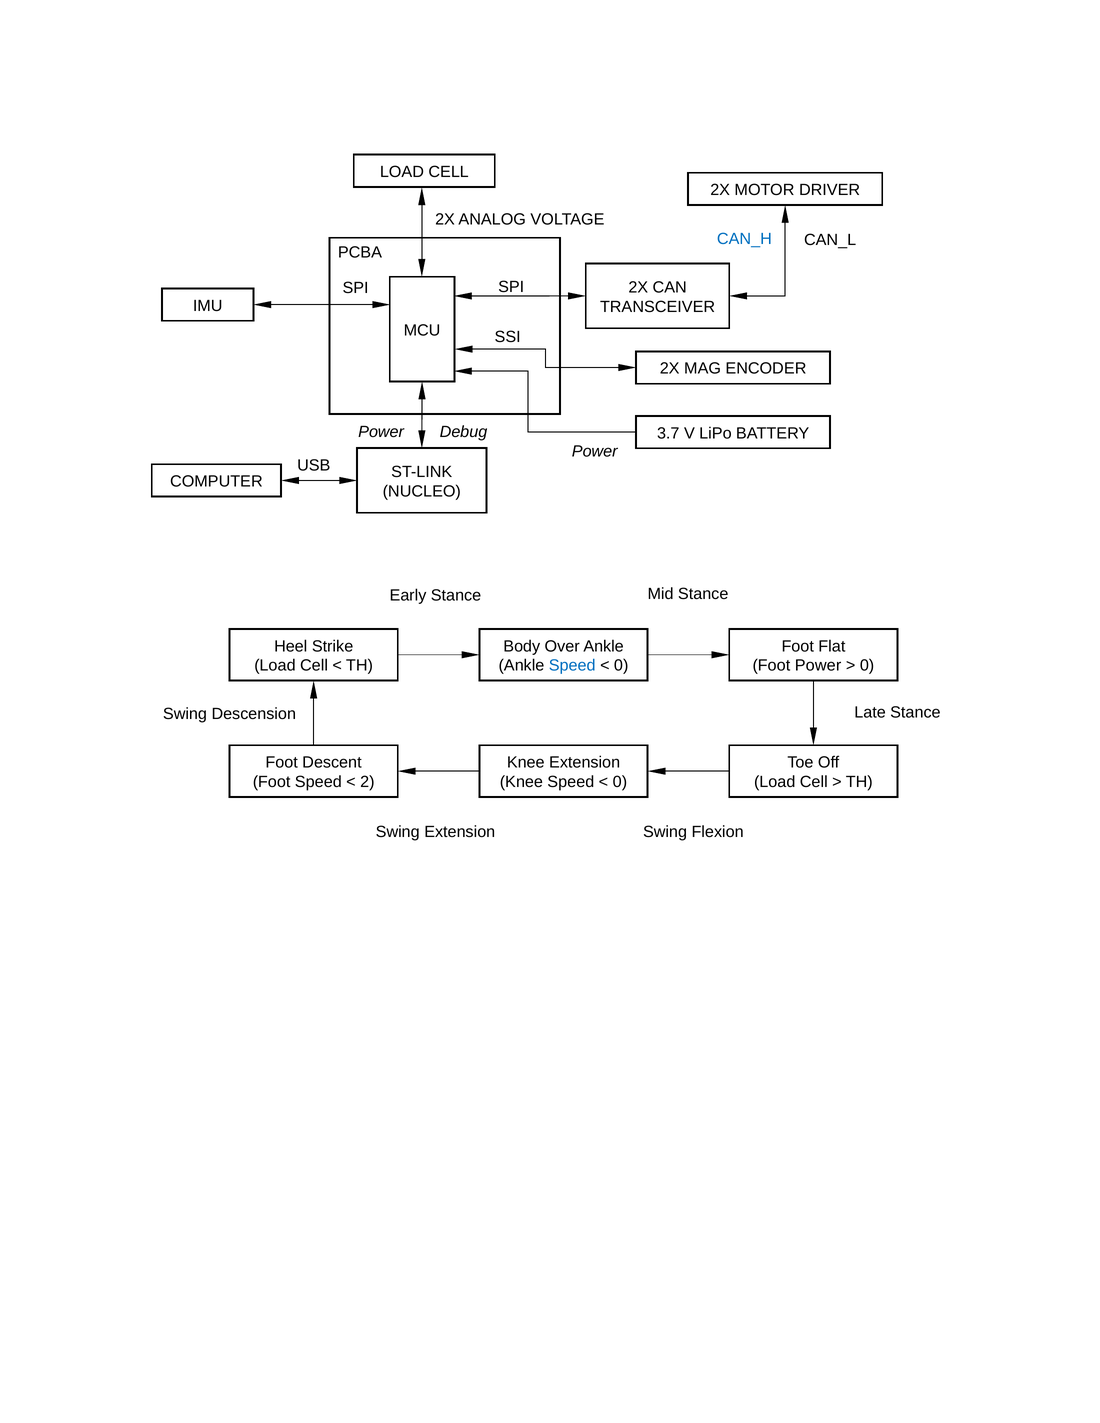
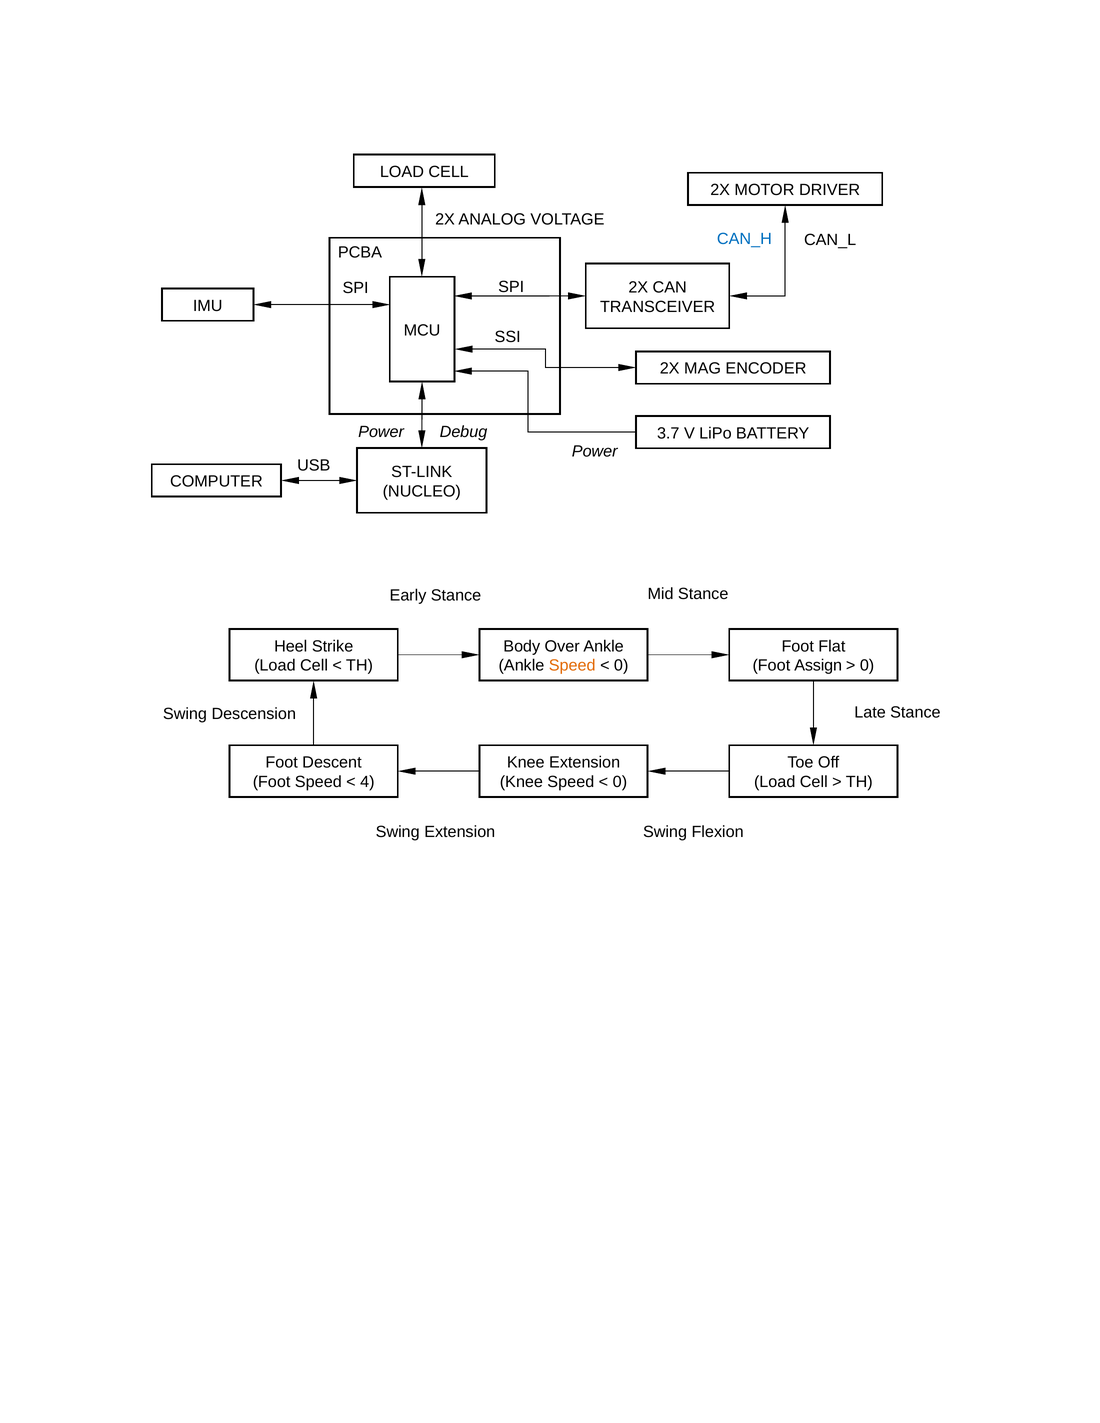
Speed colour: blue -> orange (572, 666)
Foot Power: Power -> Assign (818, 666)
2: 2 -> 4 (367, 782)
